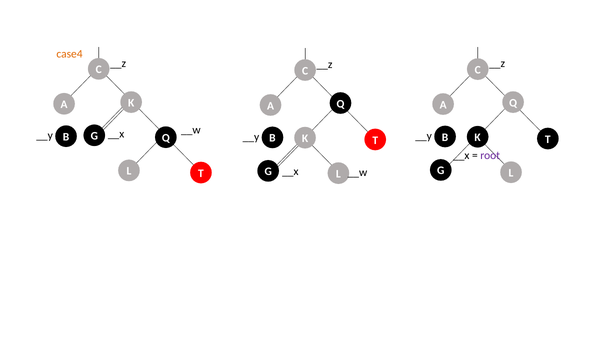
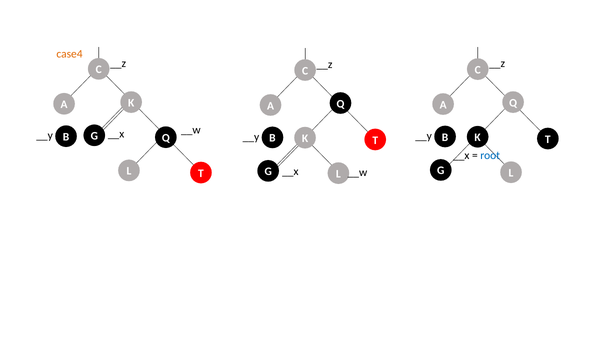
root colour: purple -> blue (490, 155)
